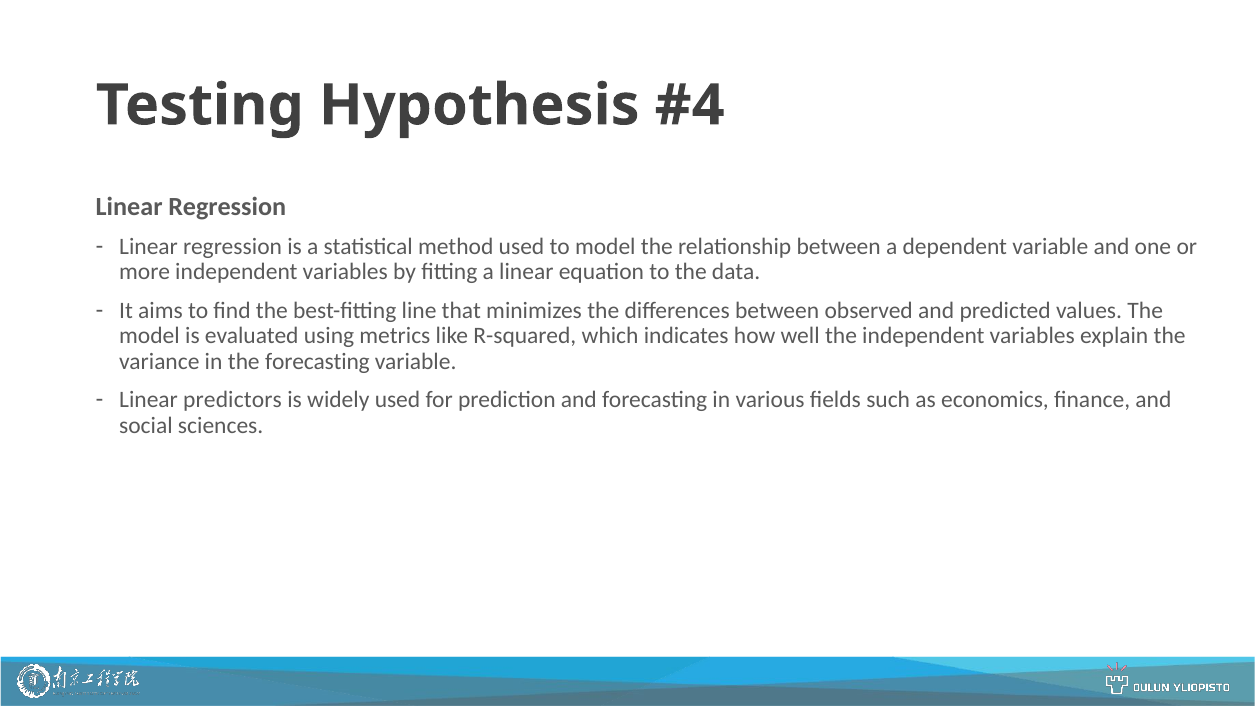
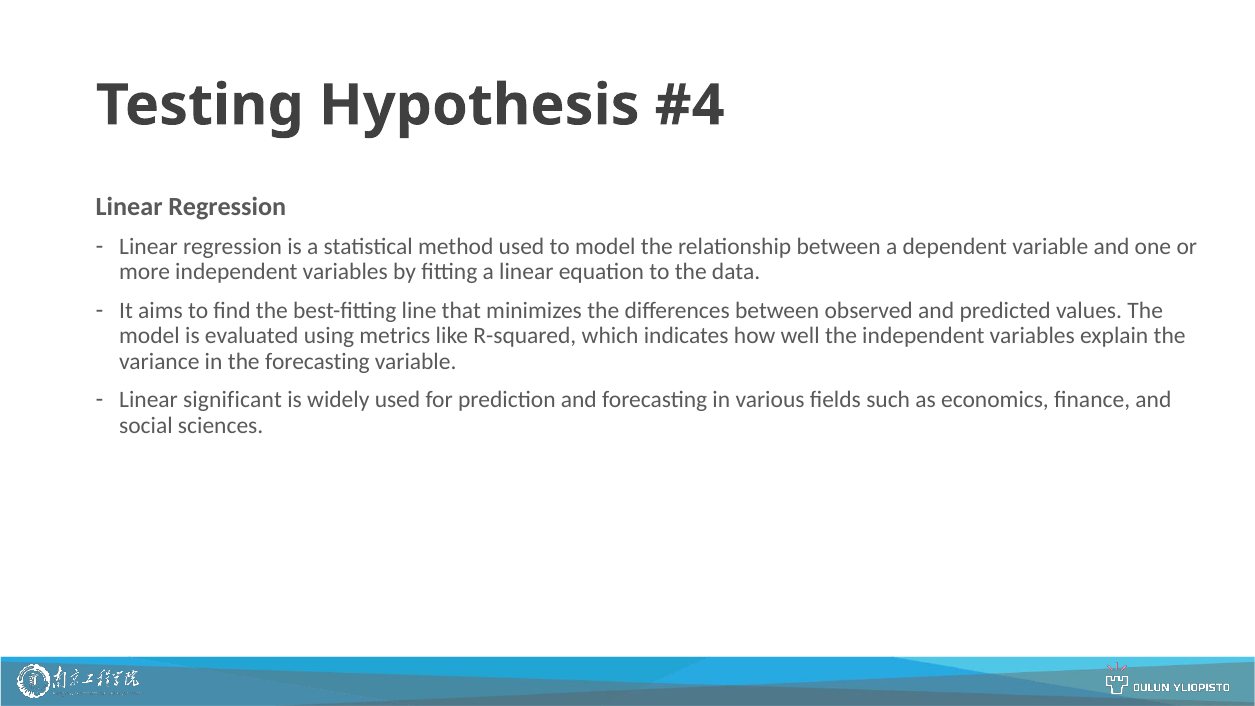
predictors: predictors -> significant (232, 400)
